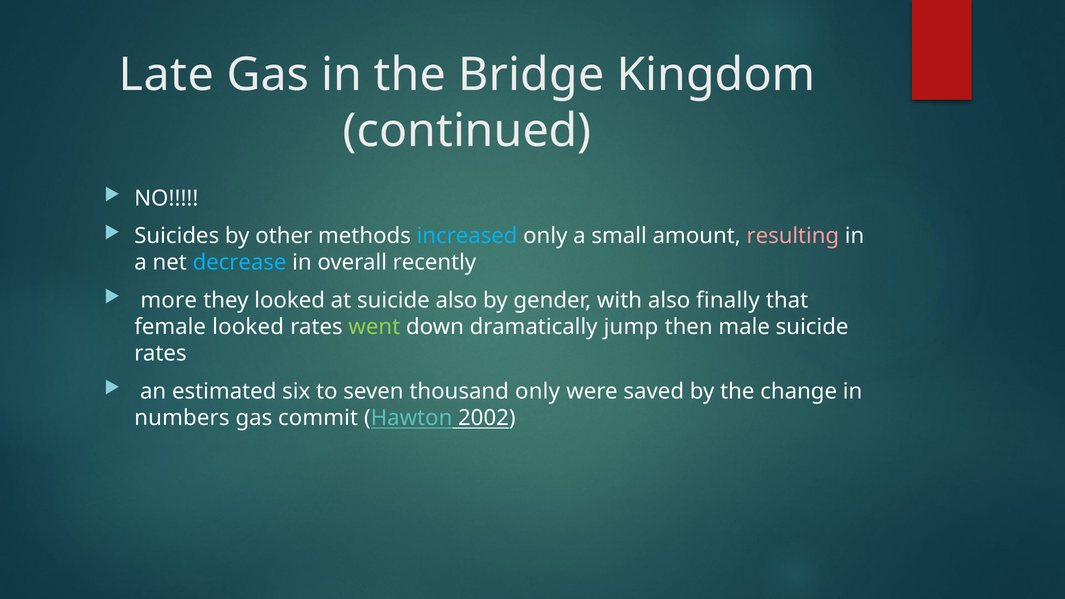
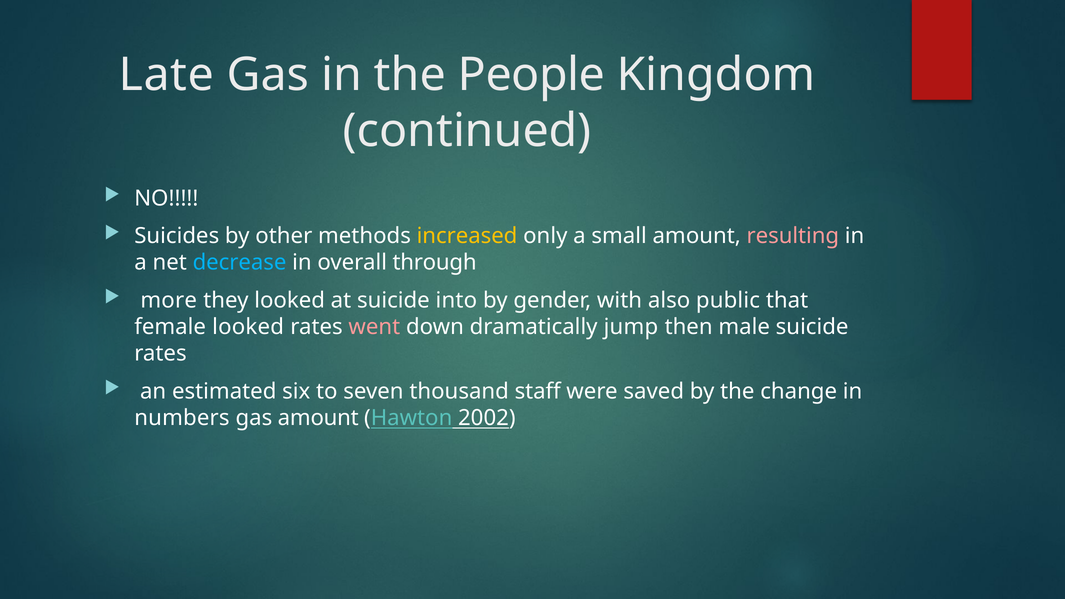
Bridge: Bridge -> People (532, 75)
increased colour: light blue -> yellow (467, 236)
recently: recently -> through (435, 263)
suicide also: also -> into (456, 300)
finally: finally -> public (728, 300)
went colour: light green -> pink (374, 327)
thousand only: only -> staff (538, 391)
gas commit: commit -> amount (318, 418)
